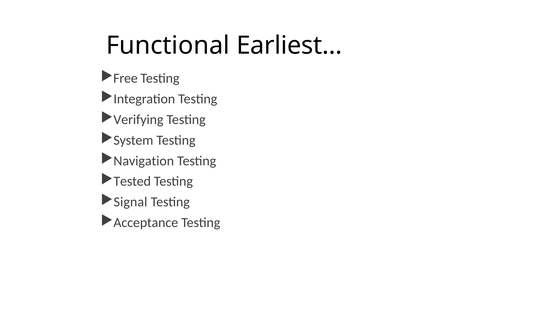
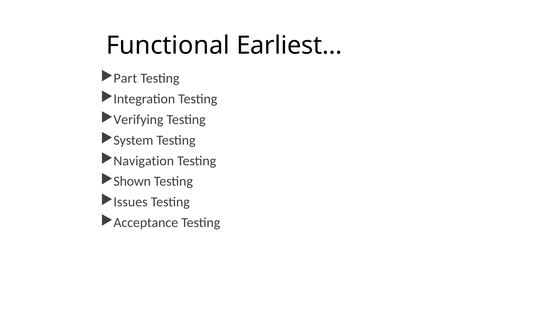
Free: Free -> Part (125, 78)
Tested: Tested -> Shown (132, 182)
Signal: Signal -> Issues (131, 202)
